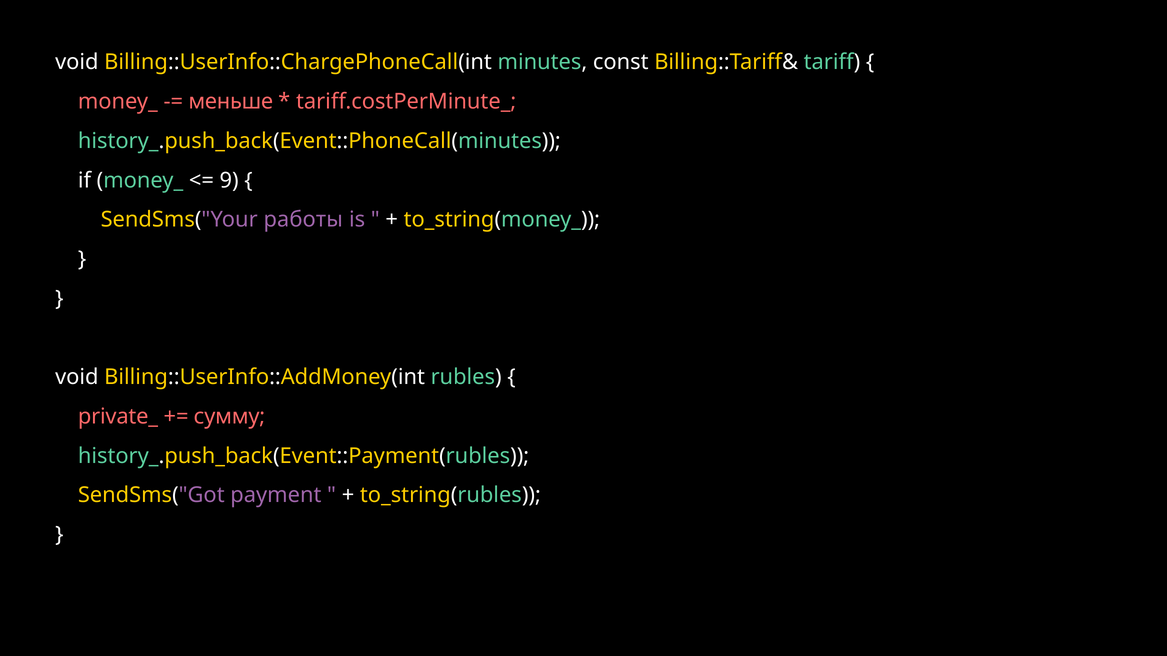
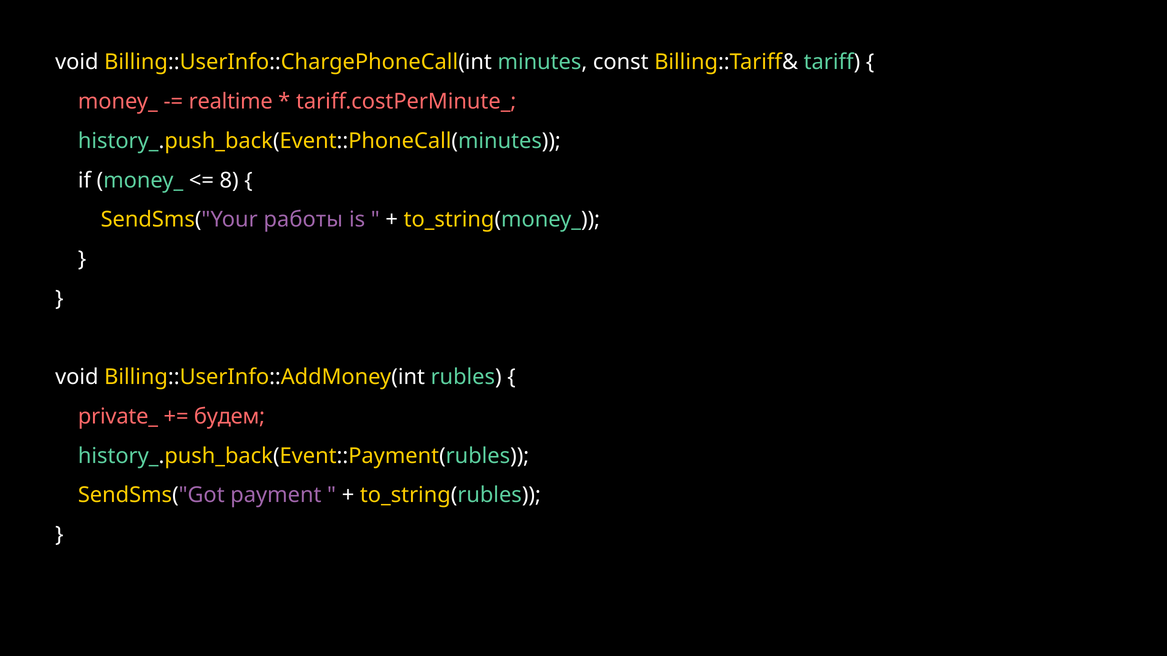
меньше: меньше -> realtime (231, 102)
9: 9 -> 8 (229, 180)
сумму: сумму -> будем (229, 417)
